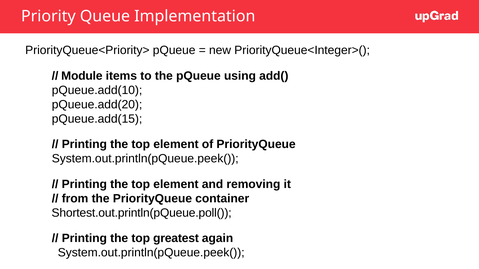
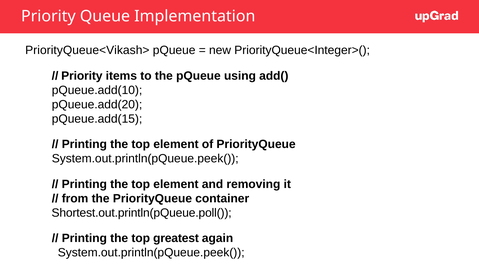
PriorityQueue<Priority>: PriorityQueue<Priority> -> PriorityQueue<Vikash> (87, 50)
Module: Module -> Priority (82, 76)
